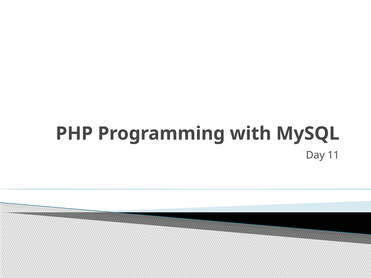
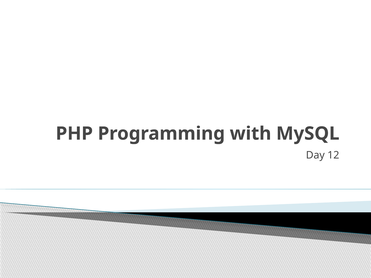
11: 11 -> 12 (333, 155)
